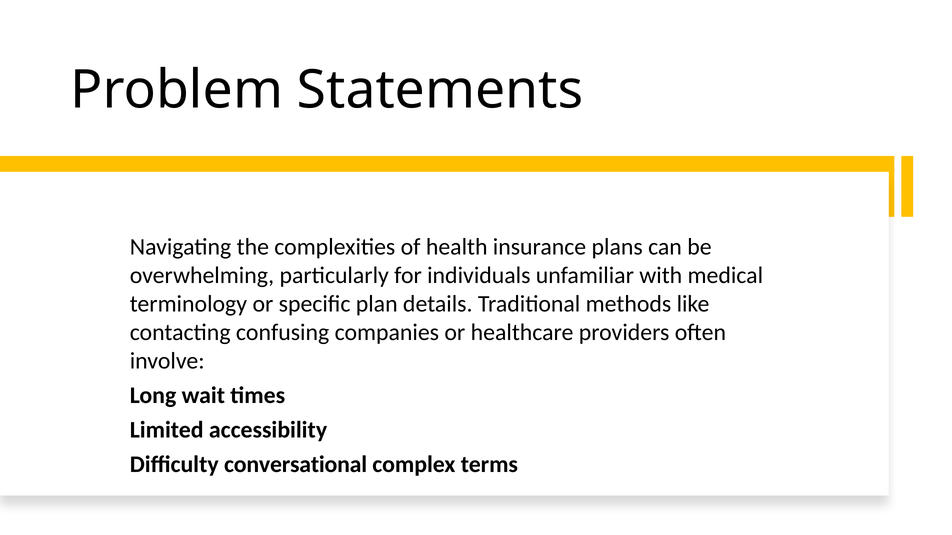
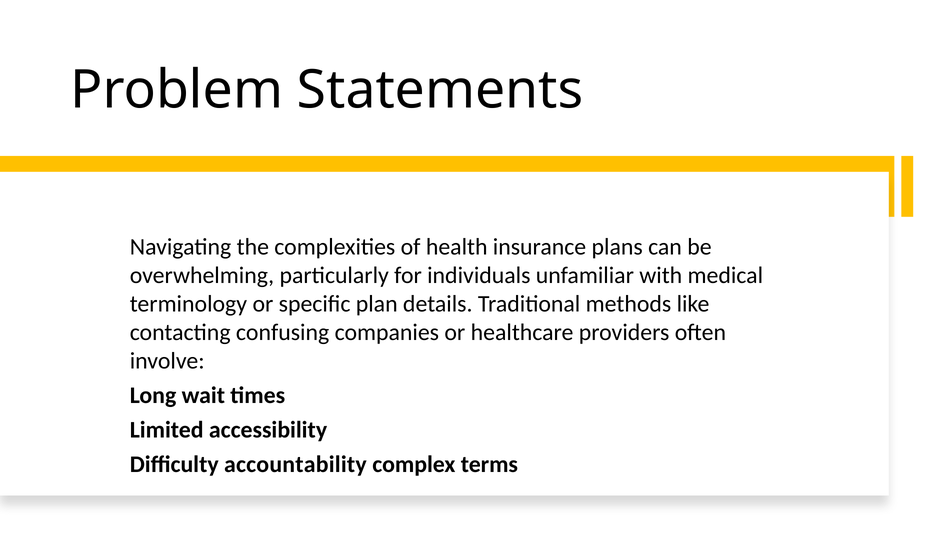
conversational: conversational -> accountability (295, 465)
